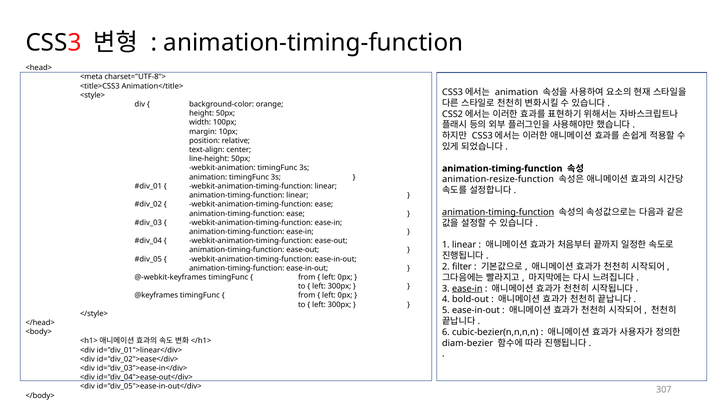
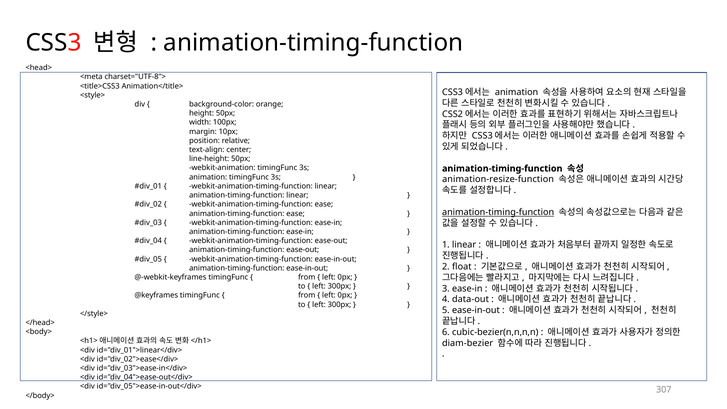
filter: filter -> float (462, 267)
ease-in underline: present -> none (467, 288)
bold-out: bold-out -> data-out (470, 299)
